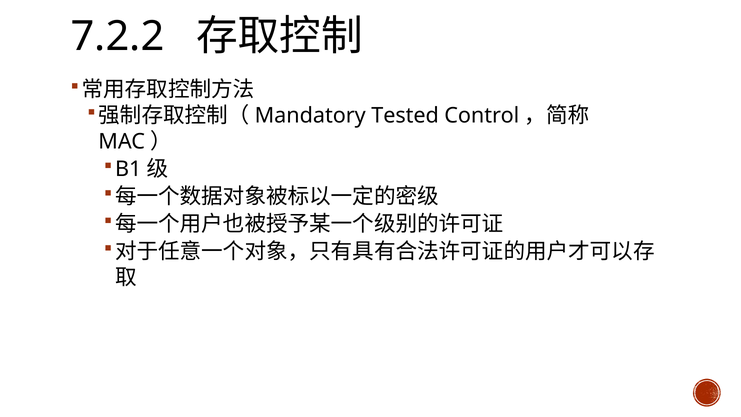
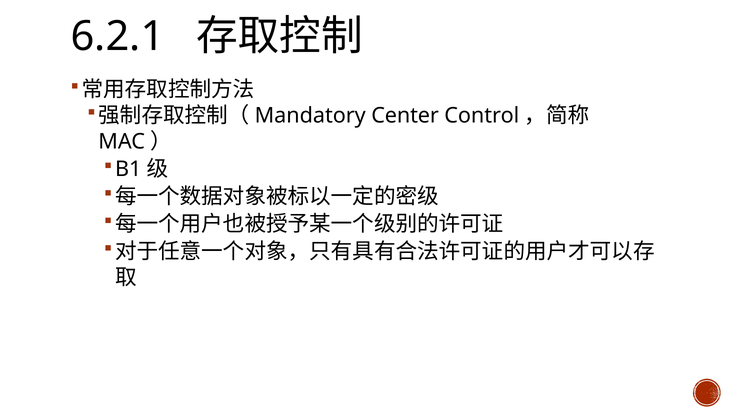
7.2.2: 7.2.2 -> 6.2.1 (117, 36)
Tested: Tested -> Center (405, 116)
